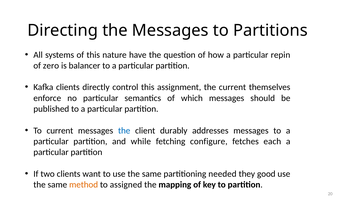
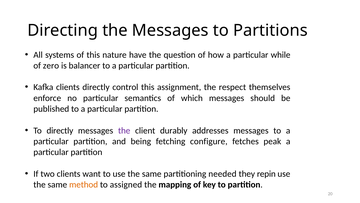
repin: repin -> while (281, 55)
the current: current -> respect (232, 87)
To current: current -> directly (60, 130)
the colour: blue -> purple (124, 130)
while: while -> being (141, 141)
each: each -> peak (272, 141)
good: good -> repin (266, 173)
